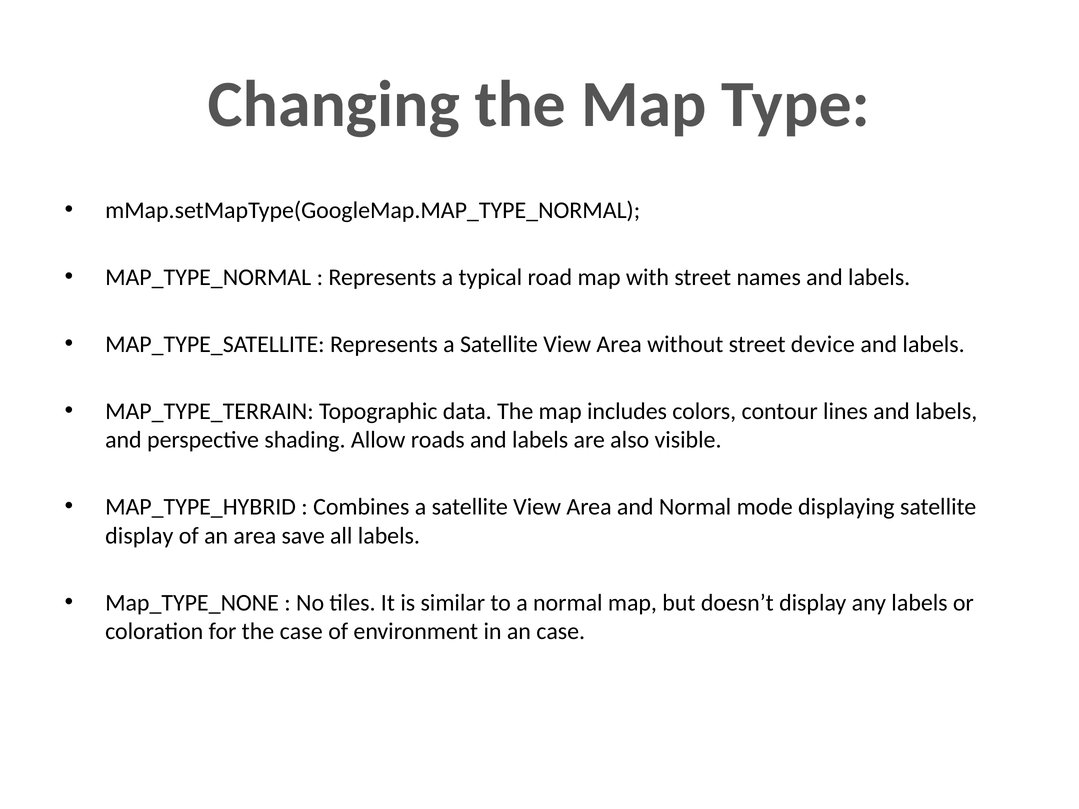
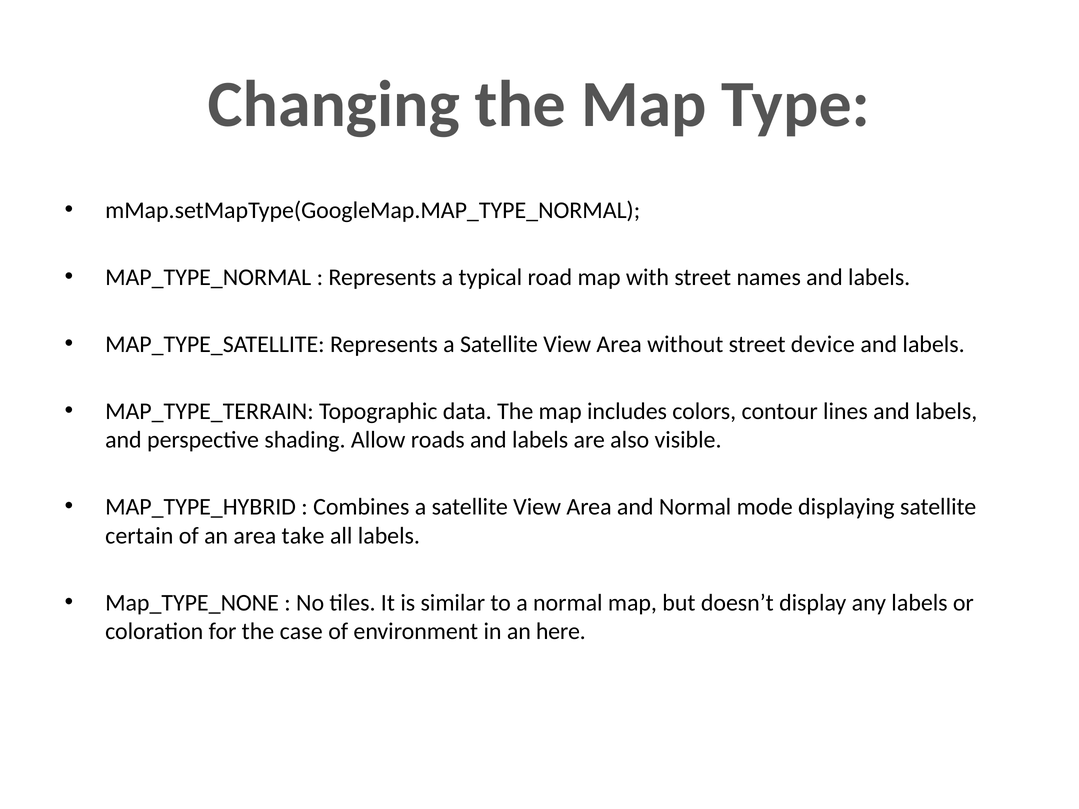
display: display -> certain (139, 536)
save: save -> take (303, 536)
an case: case -> here (561, 632)
